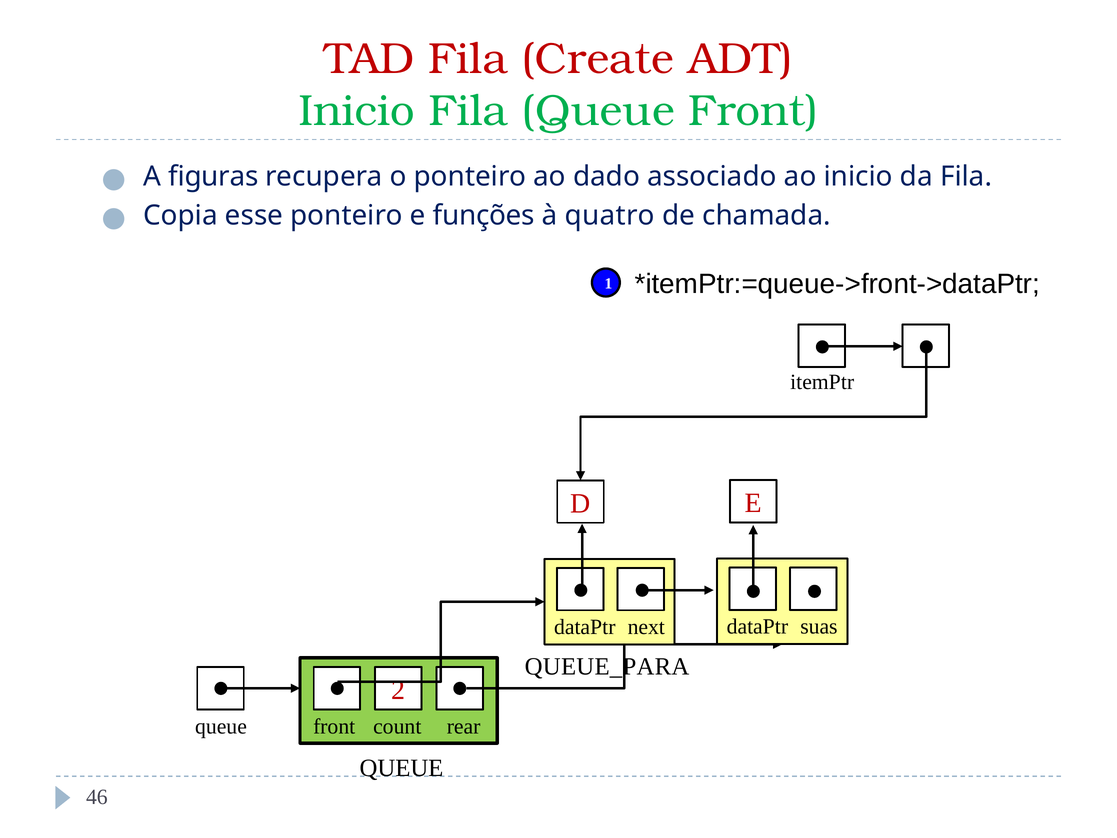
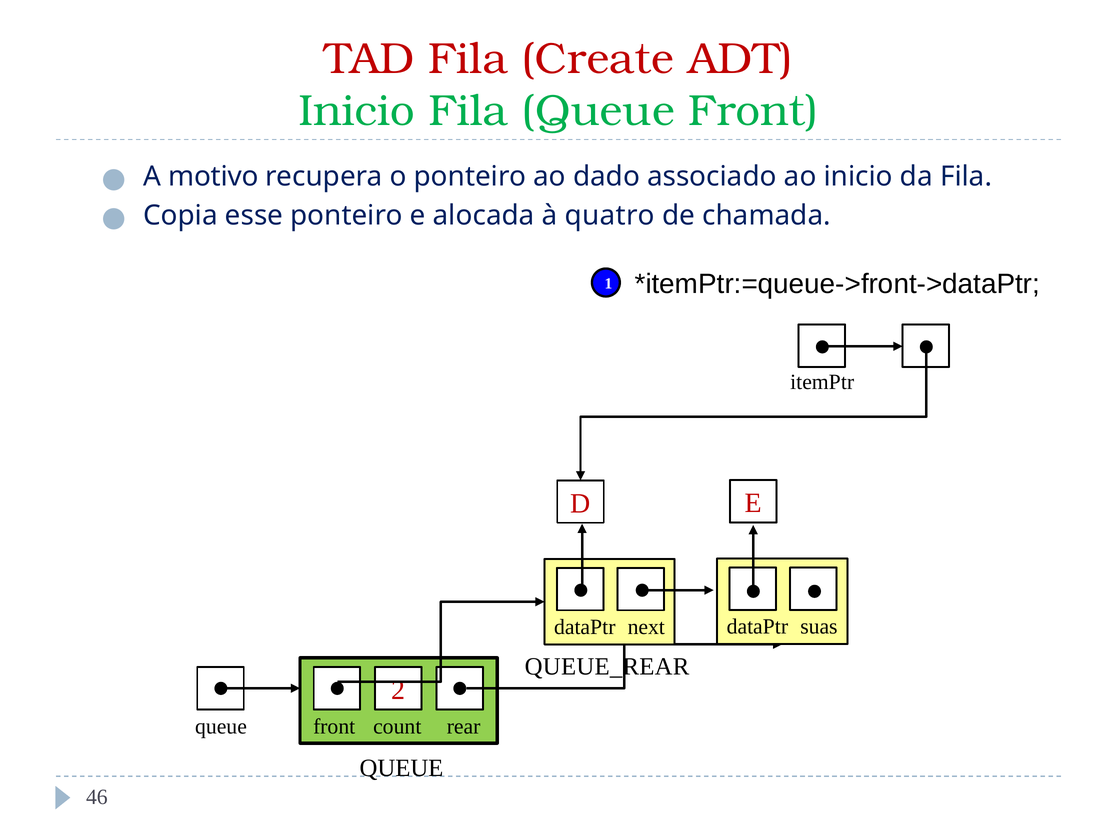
figuras: figuras -> motivo (213, 176)
funções: funções -> alocada (484, 215)
QUEUE_PARA: QUEUE_PARA -> QUEUE_REAR (607, 666)
